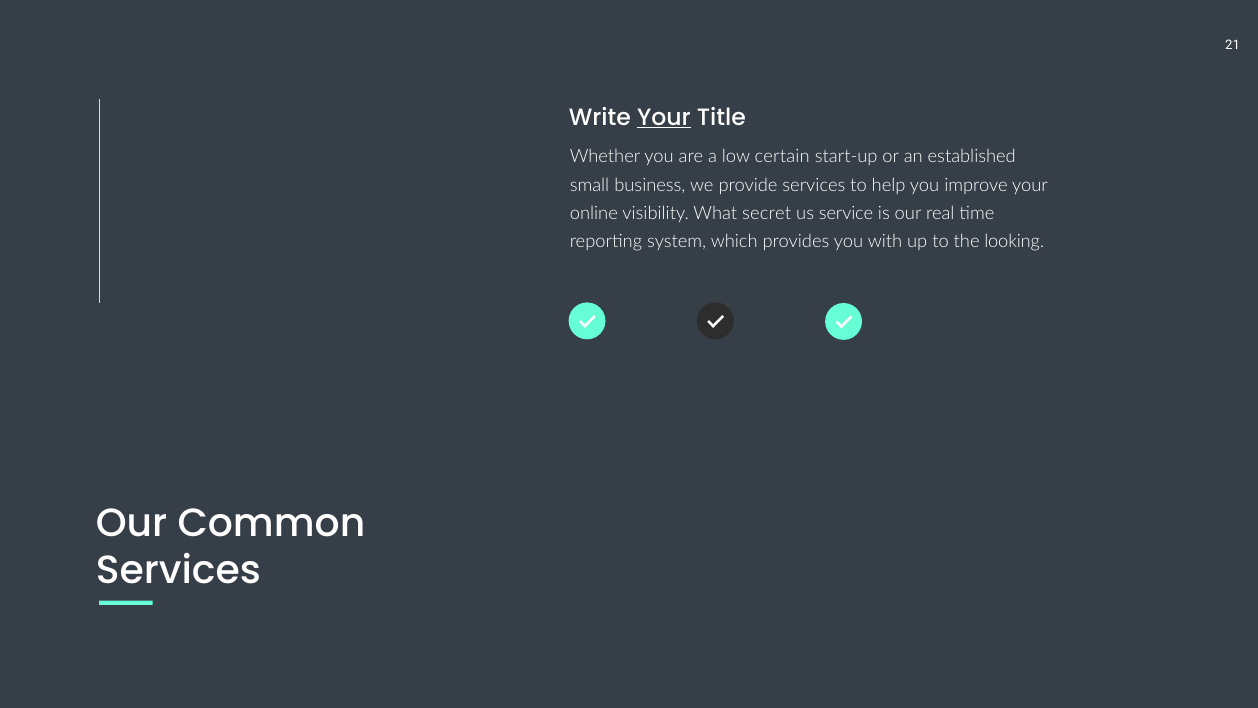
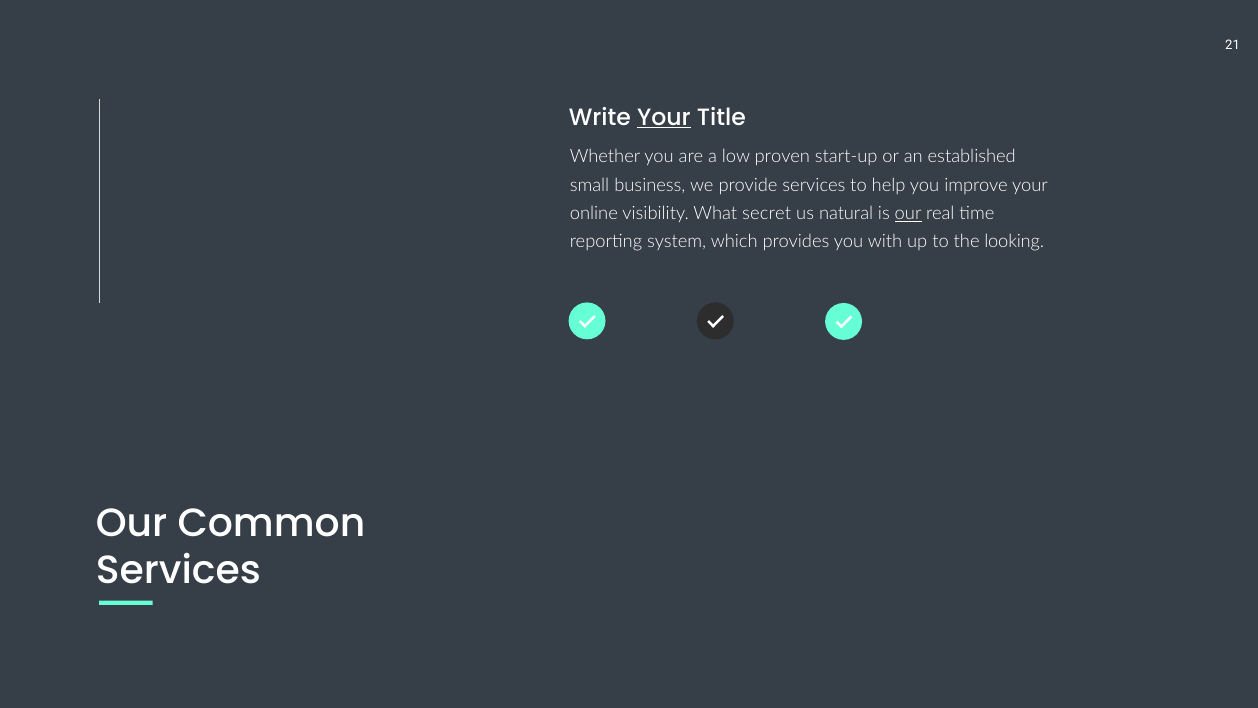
certain: certain -> proven (782, 157)
service: service -> natural (846, 213)
our underline: none -> present (908, 213)
